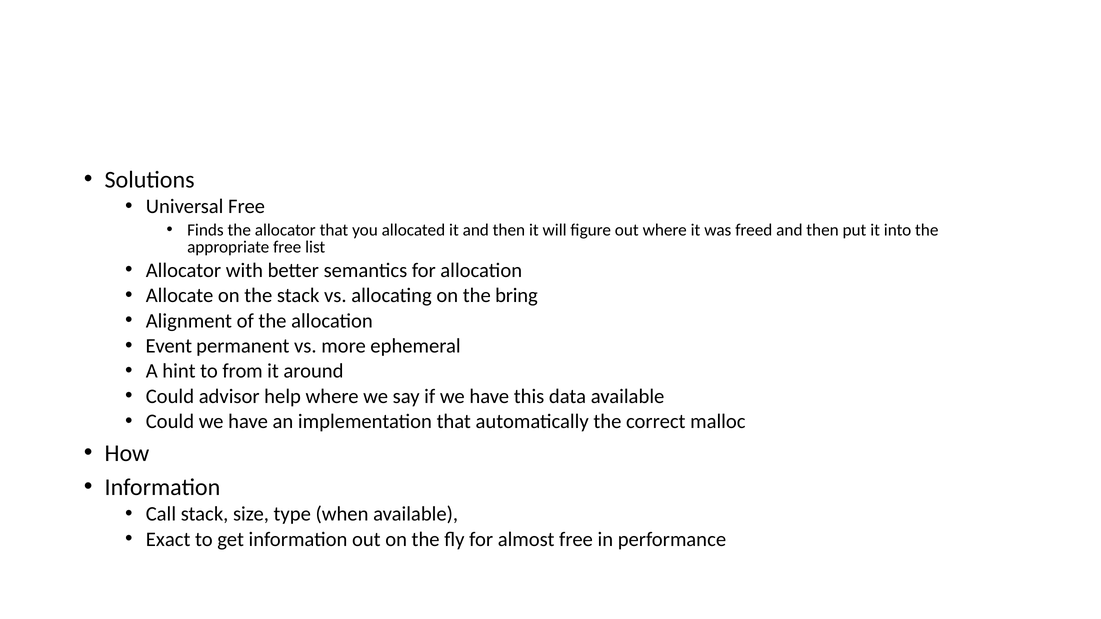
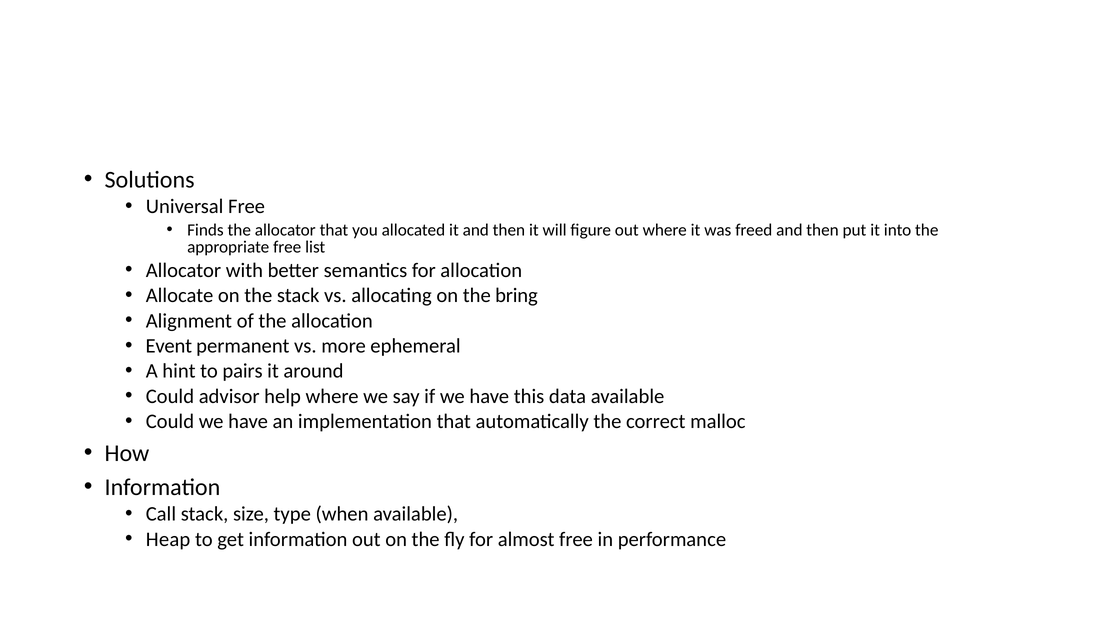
from: from -> pairs (243, 371)
Exact: Exact -> Heap (168, 540)
